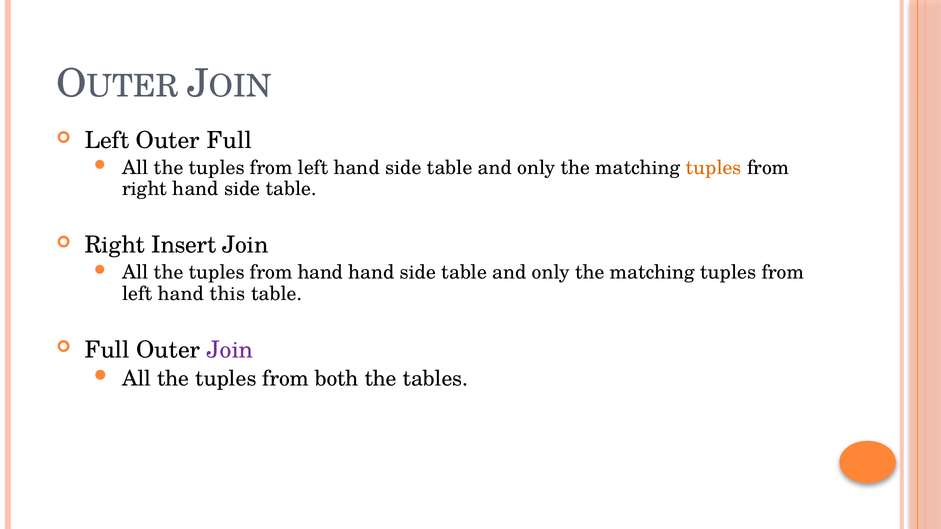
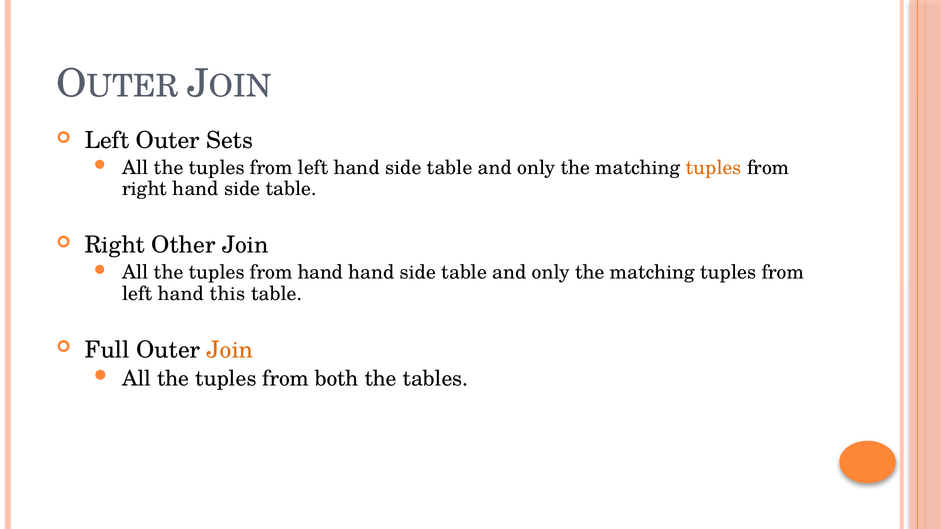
Outer Full: Full -> Sets (230, 141)
Insert: Insert -> Other (184, 245)
Join colour: purple -> orange (230, 350)
